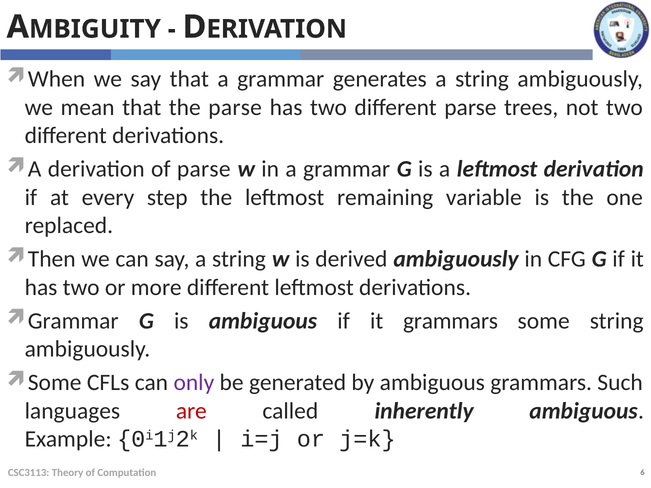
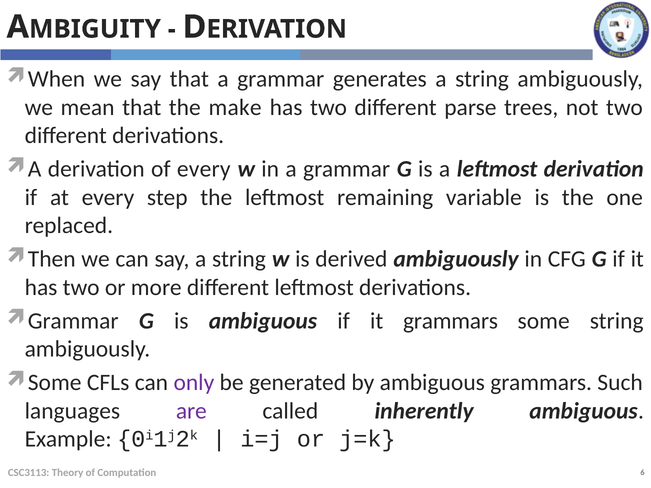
the parse: parse -> make (235, 107)
of parse: parse -> every (204, 169)
are colour: red -> purple (191, 411)
